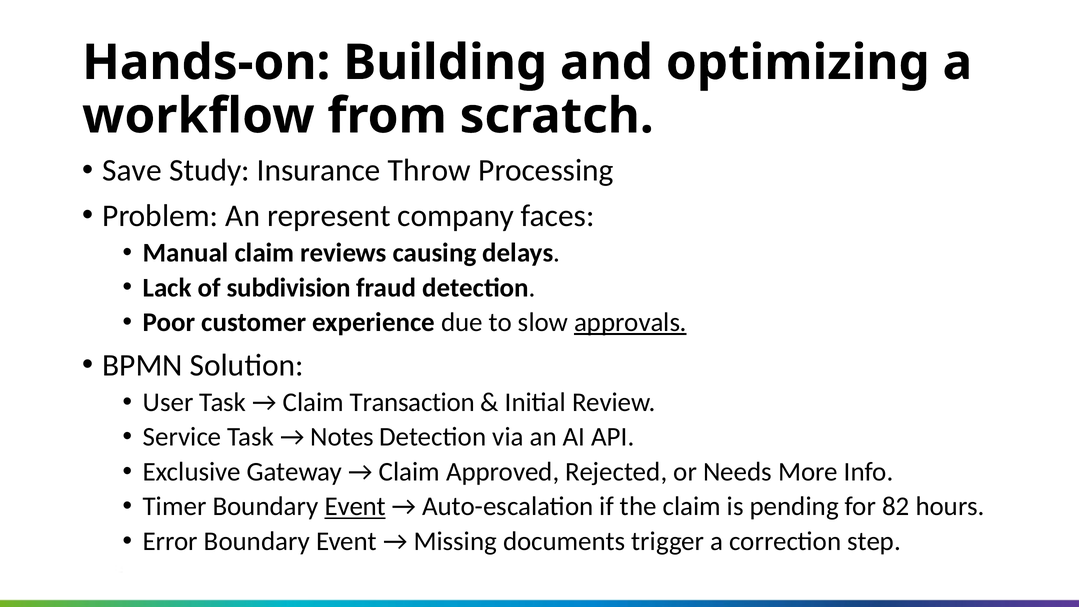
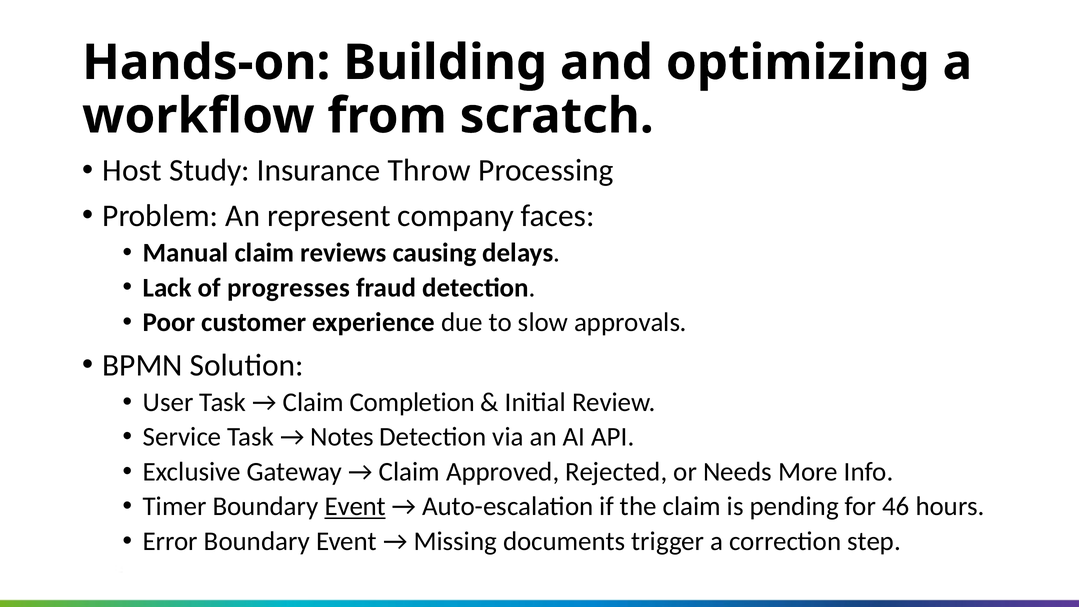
Save: Save -> Host (132, 170)
subdivision: subdivision -> progresses (288, 288)
approvals underline: present -> none (630, 322)
Transaction: Transaction -> Completion (412, 402)
82: 82 -> 46 (896, 506)
